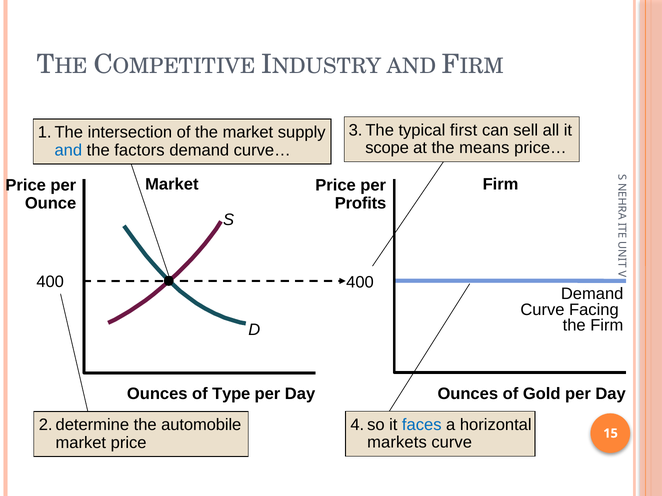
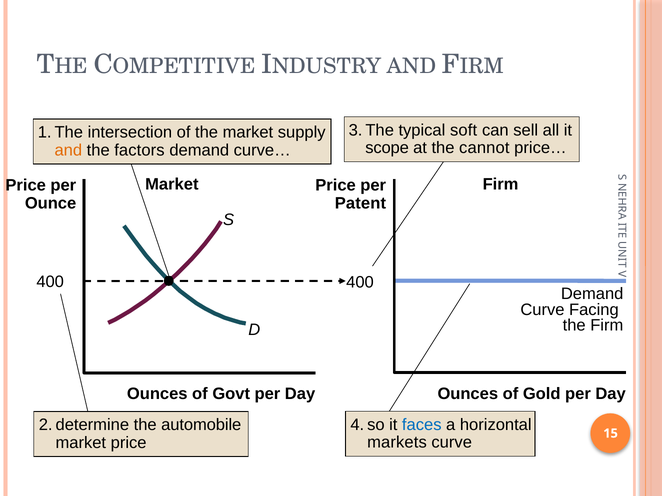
first: first -> soft (464, 130)
means: means -> cannot (484, 148)
and colour: blue -> orange (68, 150)
Profits: Profits -> Patent (360, 204)
Type: Type -> Govt (231, 394)
